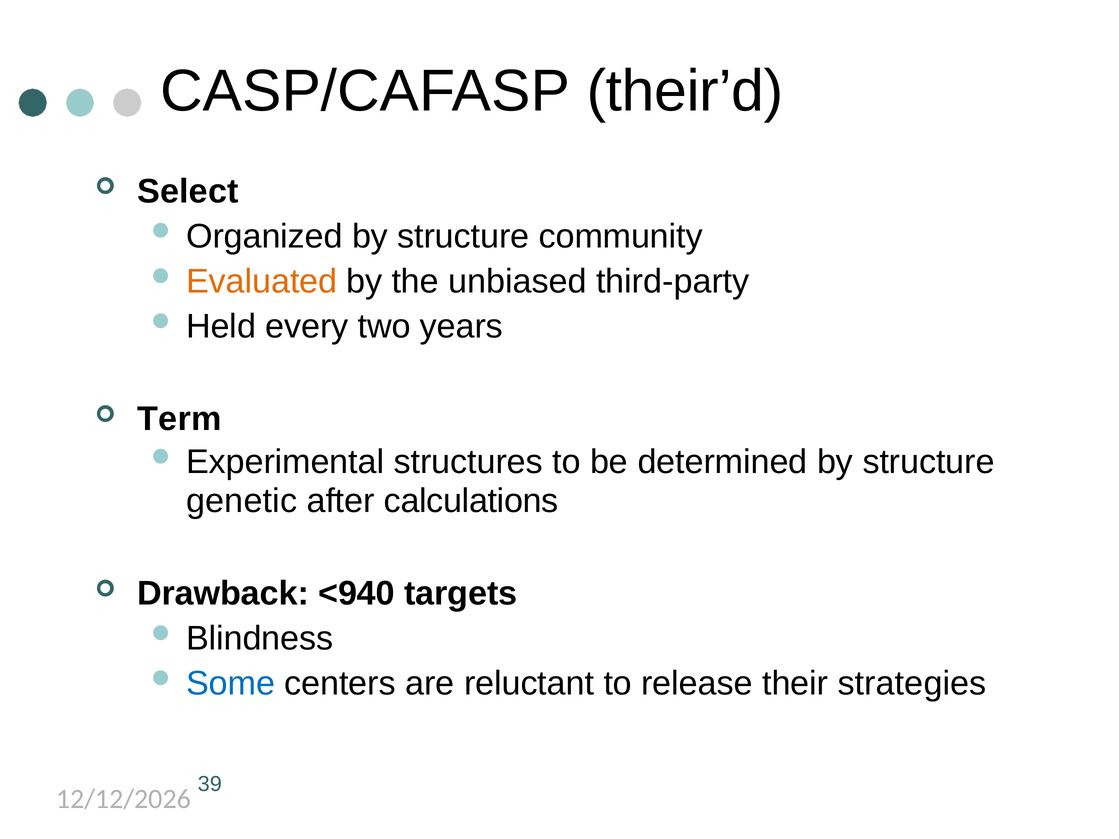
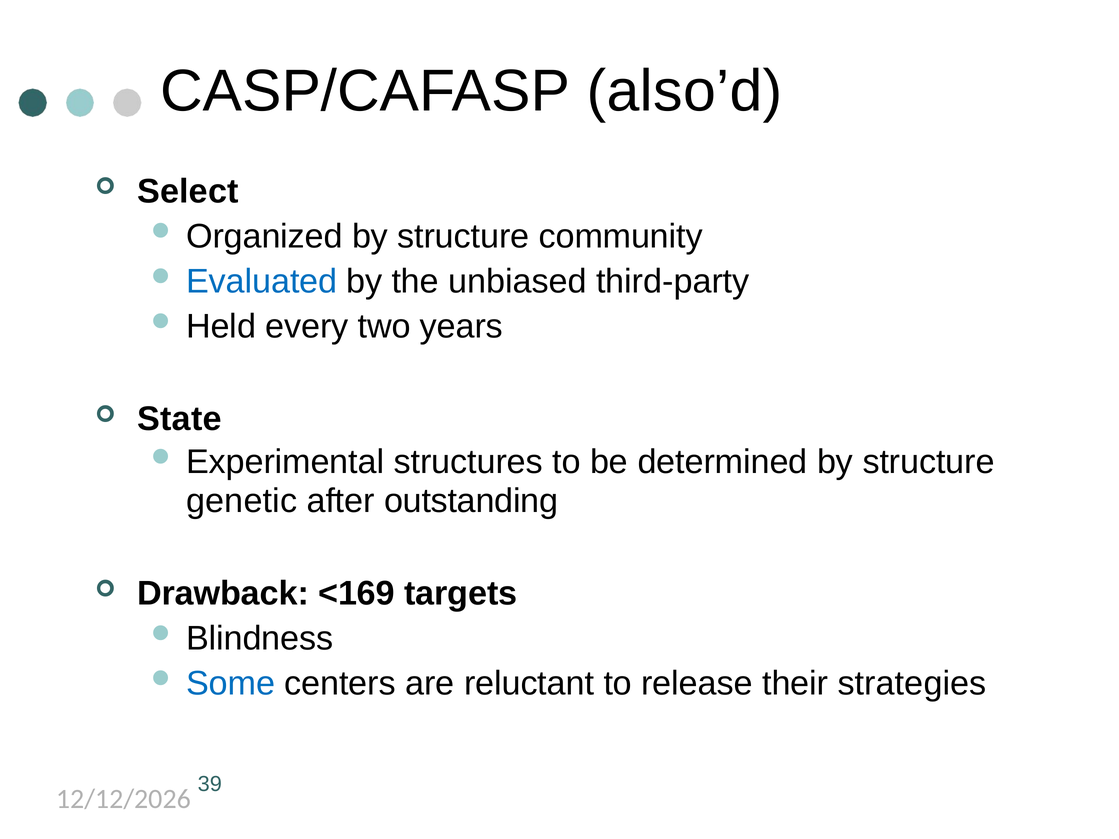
their’d: their’d -> also’d (685, 91)
Evaluated colour: orange -> blue (262, 282)
Term: Term -> State (179, 419)
calculations: calculations -> outstanding (471, 501)
<940: <940 -> <169 (357, 594)
